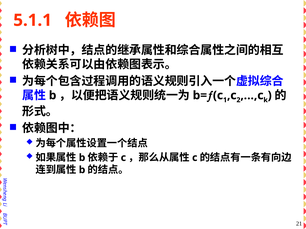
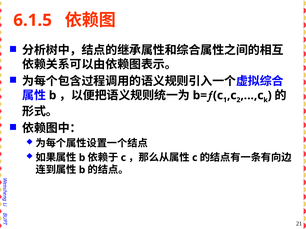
5.1.1: 5.1.1 -> 6.1.5 (33, 20)
